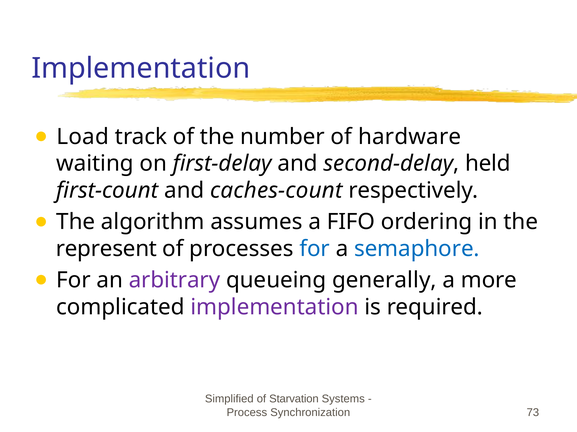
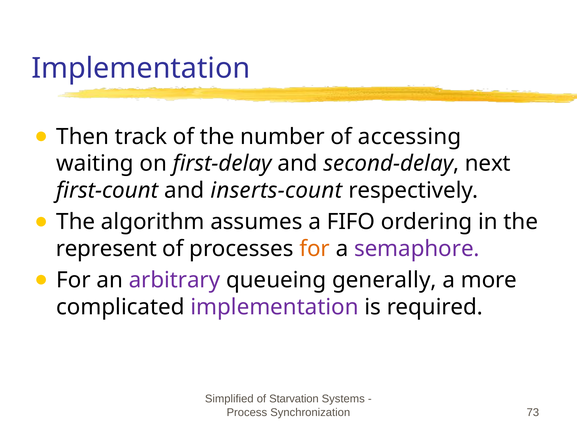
Load: Load -> Then (83, 137)
hardware: hardware -> accessing (410, 137)
held: held -> next (488, 164)
caches-count: caches-count -> inserts-count (276, 191)
for colour: blue -> orange (315, 249)
semaphore colour: blue -> purple (417, 249)
